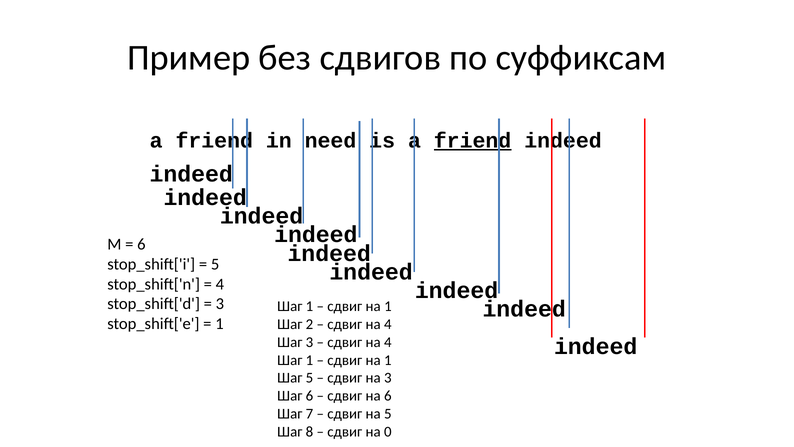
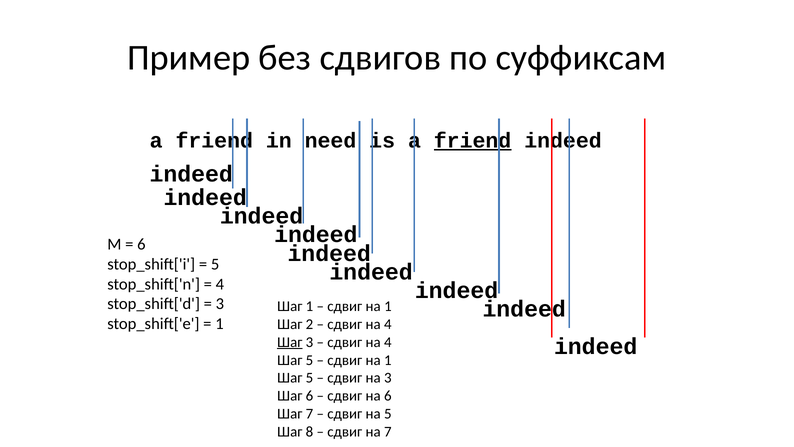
Шаг underline: none -> present (290, 342)
1: 1 -> 5 (309, 360)
на 0: 0 -> 7 (388, 431)
